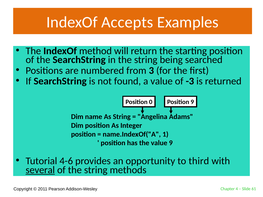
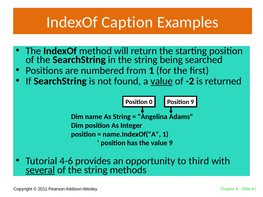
Accepts: Accepts -> Caption (127, 22)
from 3: 3 -> 1 (151, 71)
value underline: none -> present (162, 81)
-3: -3 -> -2 (190, 81)
